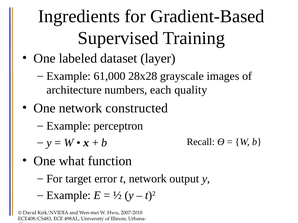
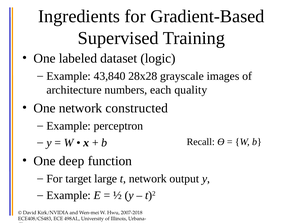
layer: layer -> logic (158, 59)
61,000: 61,000 -> 43,840 (110, 76)
what: what -> deep (72, 161)
error: error -> large (106, 179)
